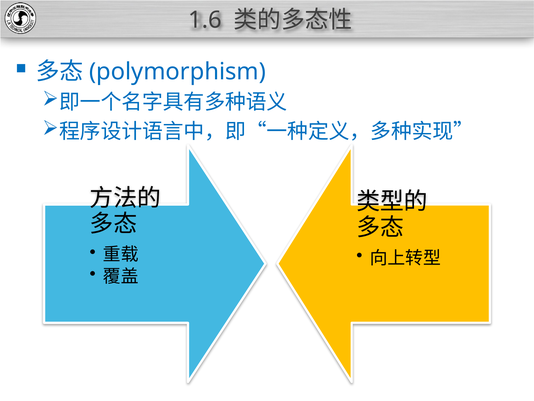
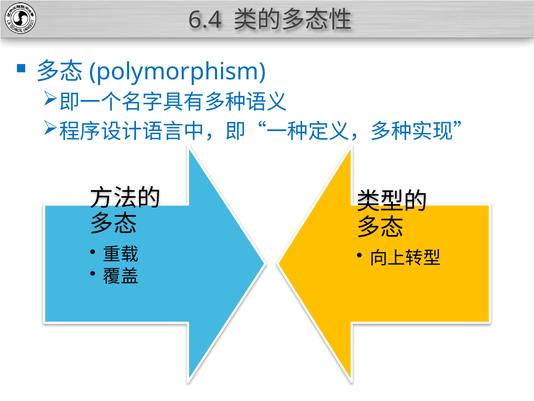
1.6: 1.6 -> 6.4 (205, 20)
